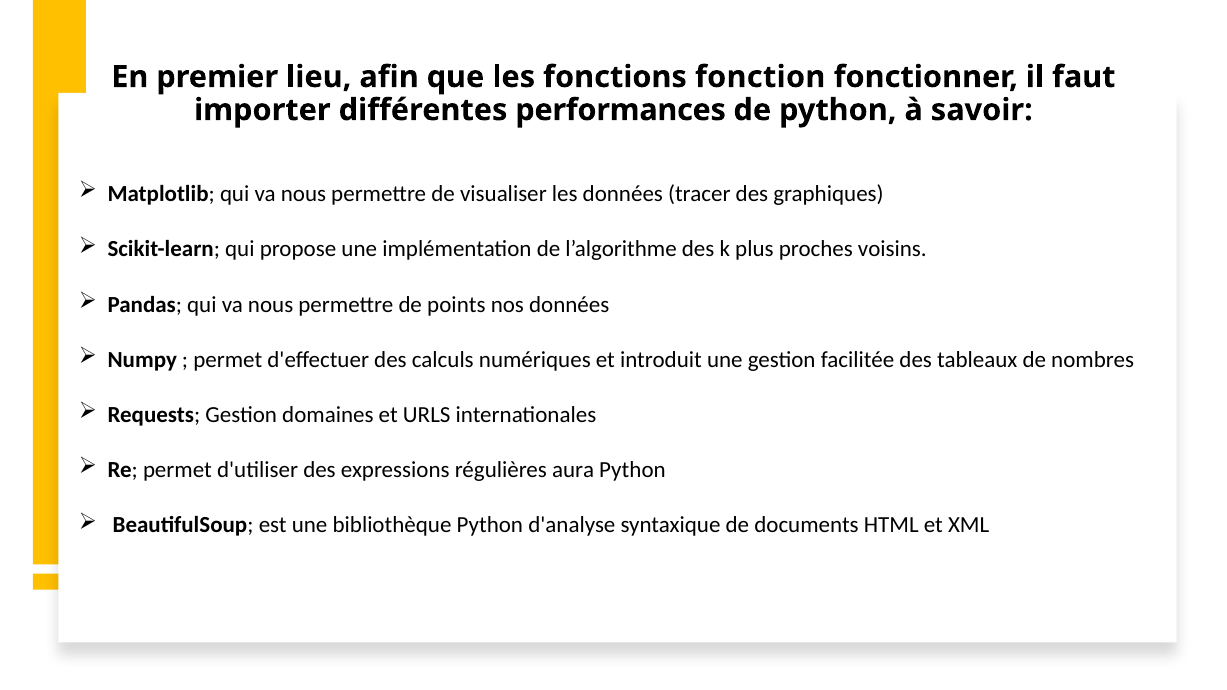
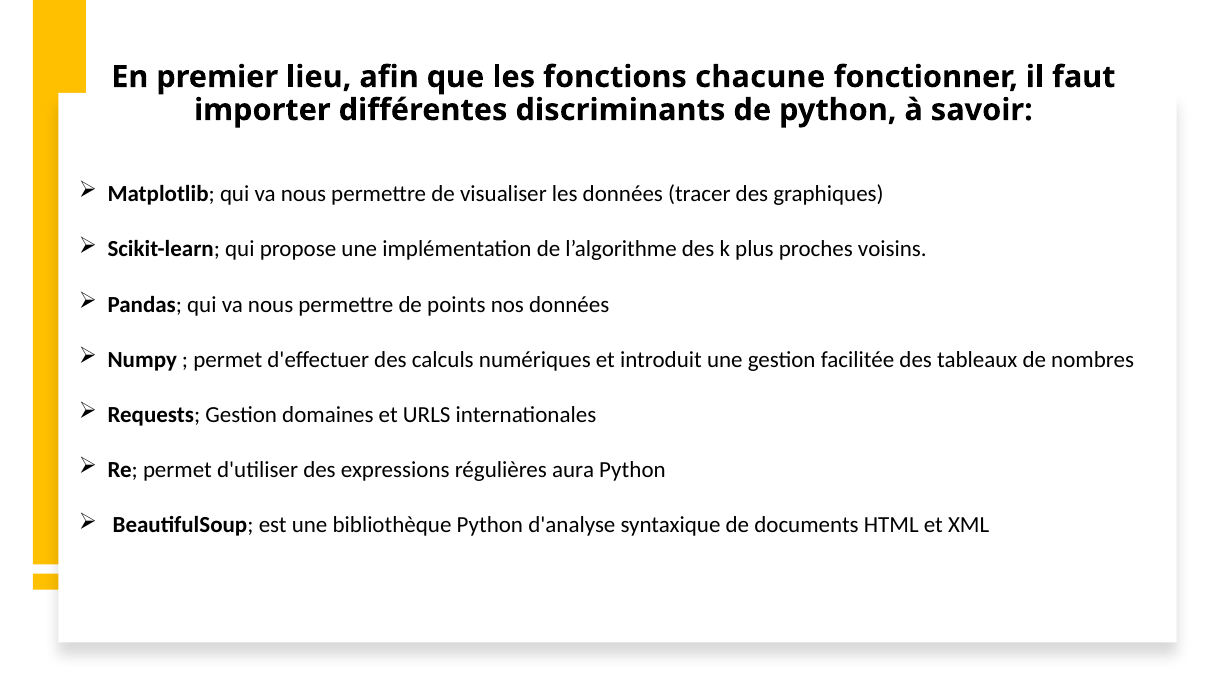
fonction: fonction -> chacune (760, 77)
performances: performances -> discriminants (620, 110)
